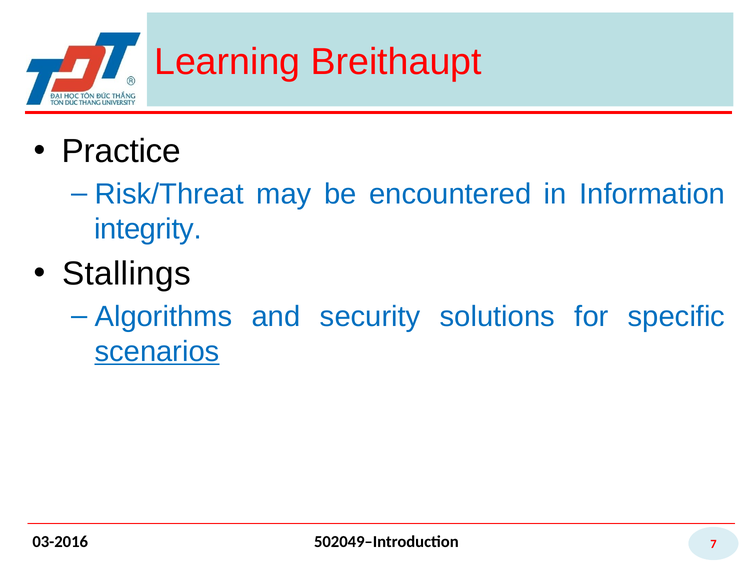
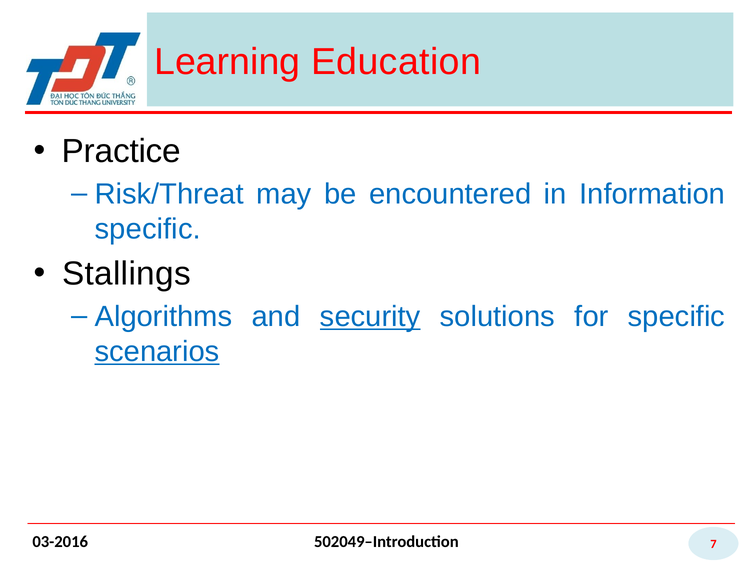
Breithaupt: Breithaupt -> Education (396, 62)
integrity: integrity -> specific (148, 229)
security underline: none -> present (370, 317)
